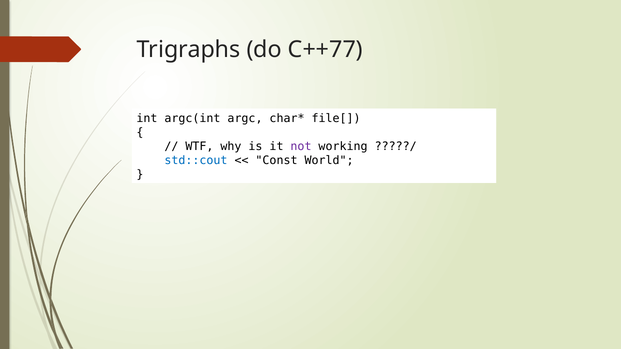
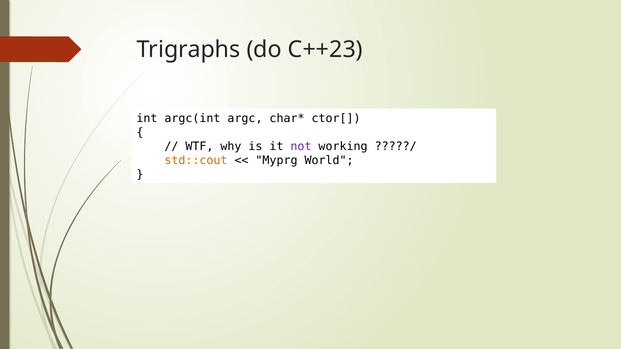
C++77: C++77 -> C++23 (325, 50)
file[: file[ -> ctor[ (336, 119)
std::cout colour: blue -> orange (196, 161)
Const: Const -> Myprg (277, 161)
